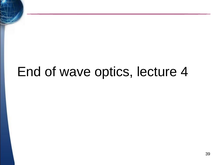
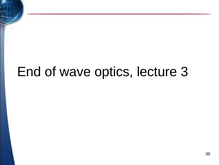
4: 4 -> 3 (184, 71)
